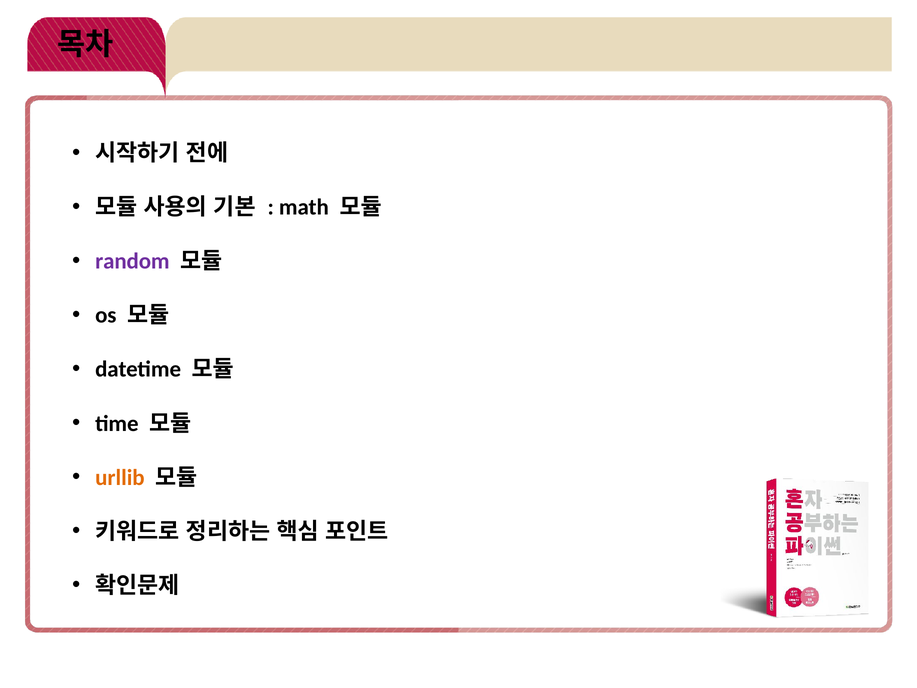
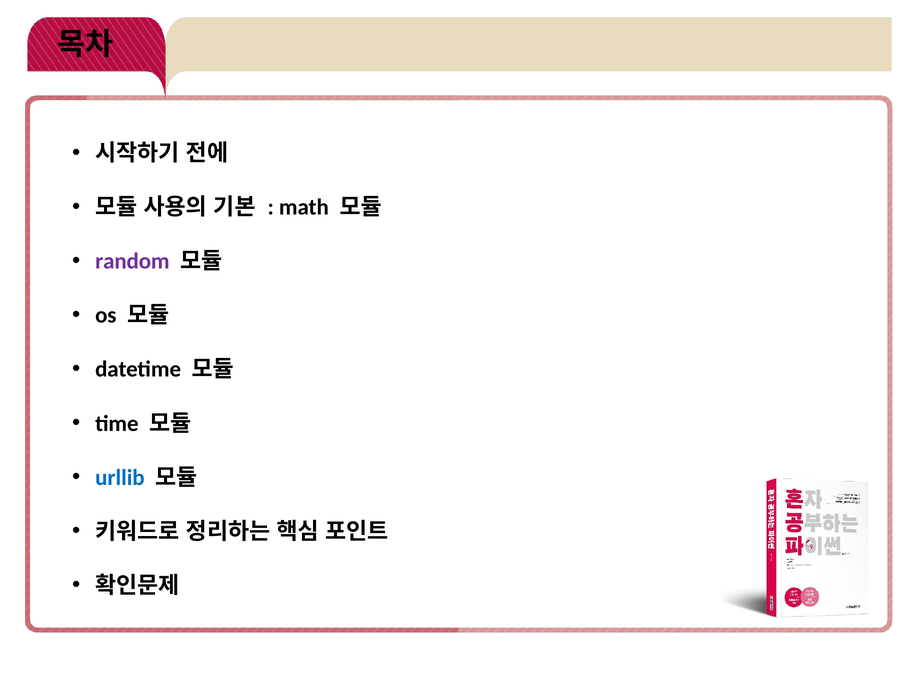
urllib colour: orange -> blue (120, 477)
